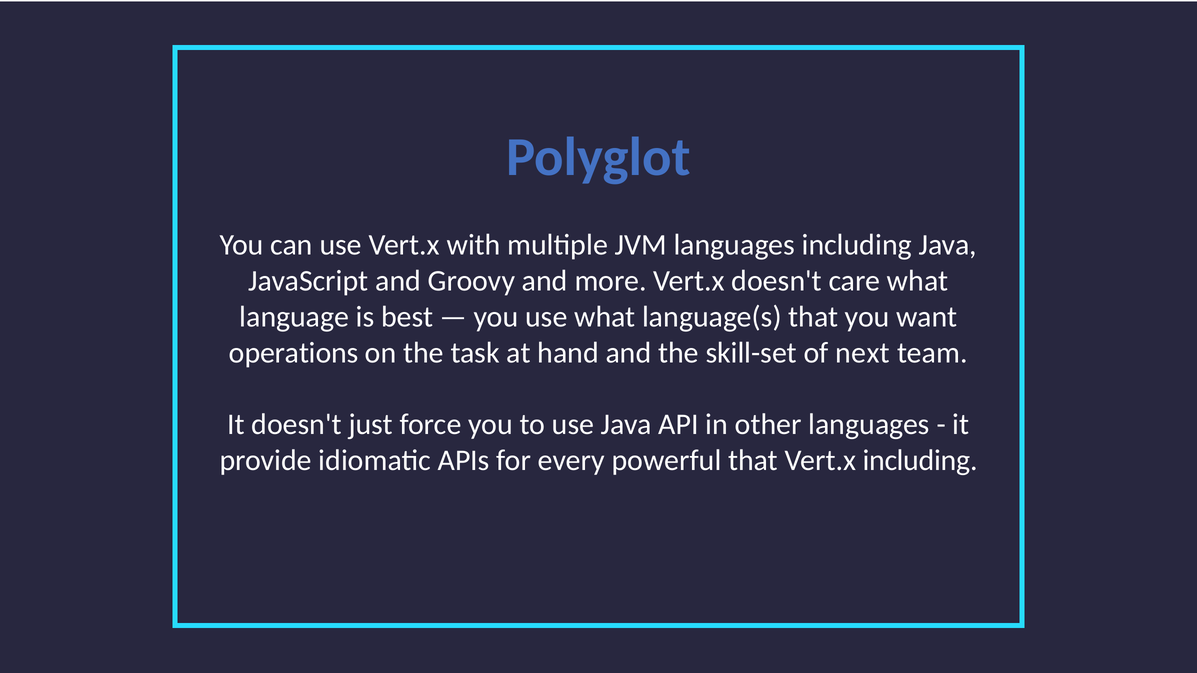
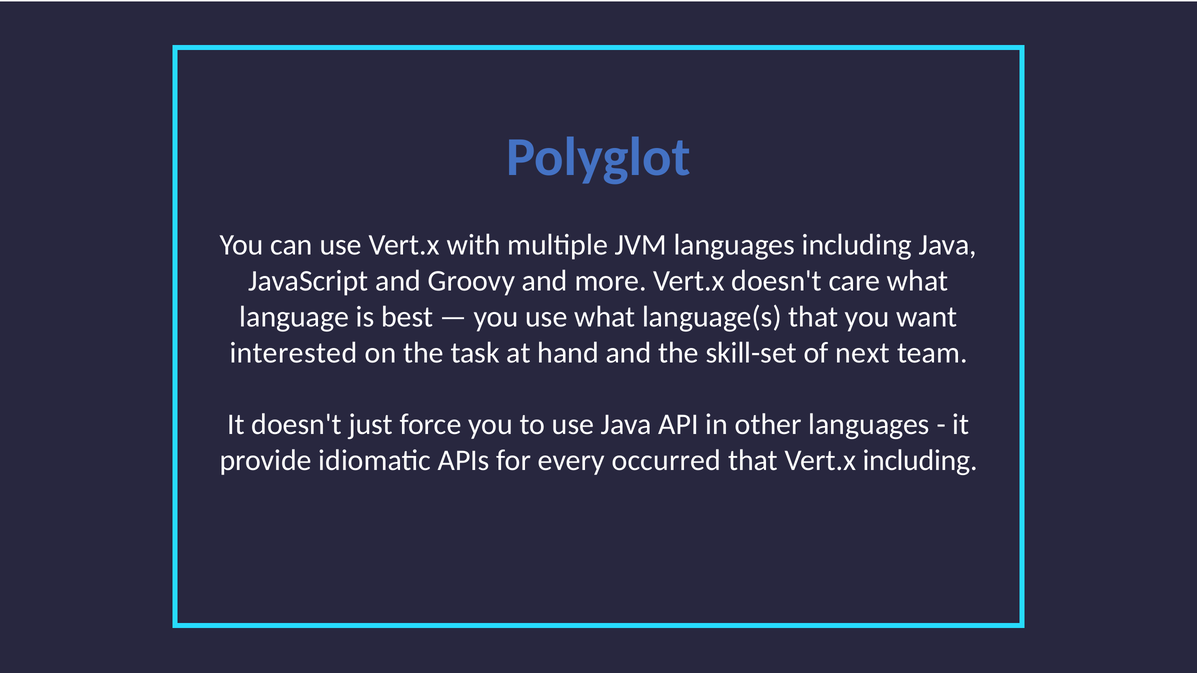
operations: operations -> interested (293, 353)
powerful: powerful -> occurred (666, 461)
